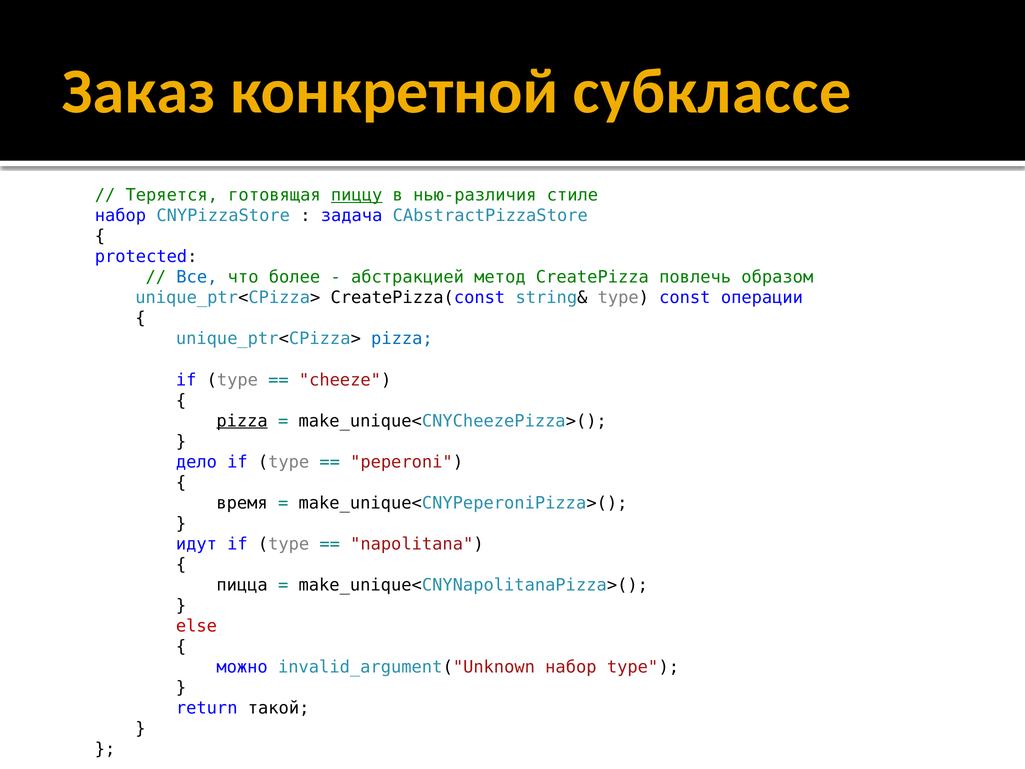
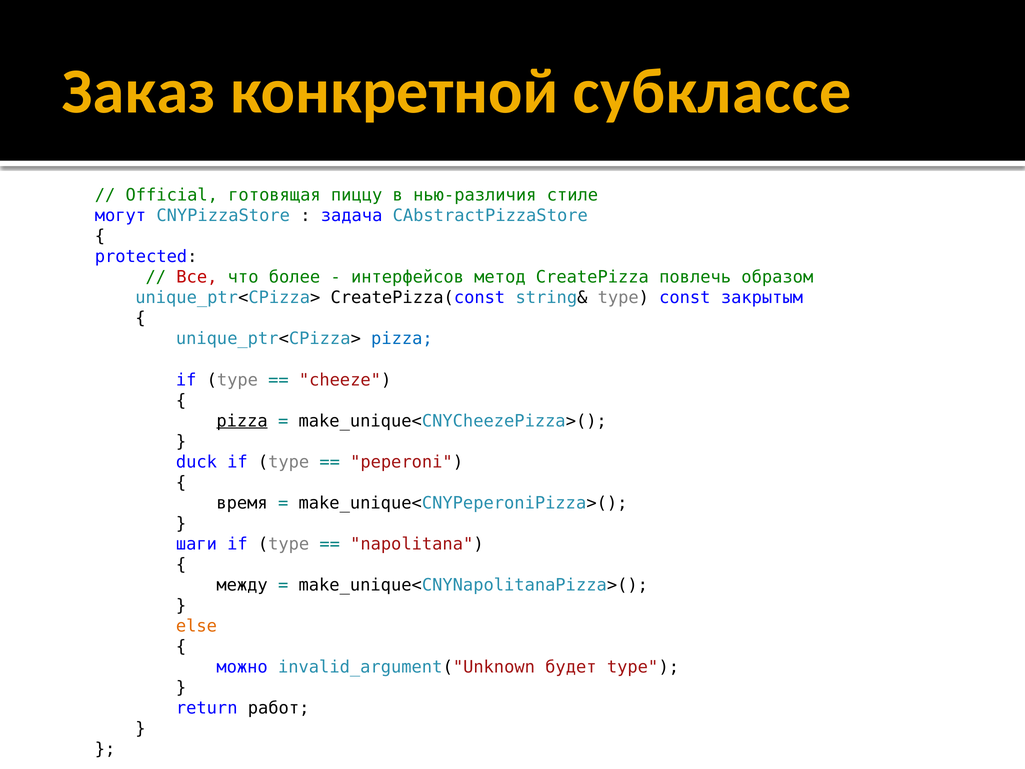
Теряется: Теряется -> Official (172, 195)
пиццу underline: present -> none (357, 195)
набор: набор -> могут (120, 216)
Все colour: blue -> red (197, 277)
абстракцией: абстракцией -> интерфейсов (408, 277)
операции: операции -> закрытым (762, 298)
дело: дело -> duck (196, 462)
идут: идут -> шаги (196, 544)
пицца: пицца -> между (242, 585)
else colour: red -> orange (196, 626)
invalid_argument("Unknown набор: набор -> будет (571, 667)
такой: такой -> работ (279, 708)
